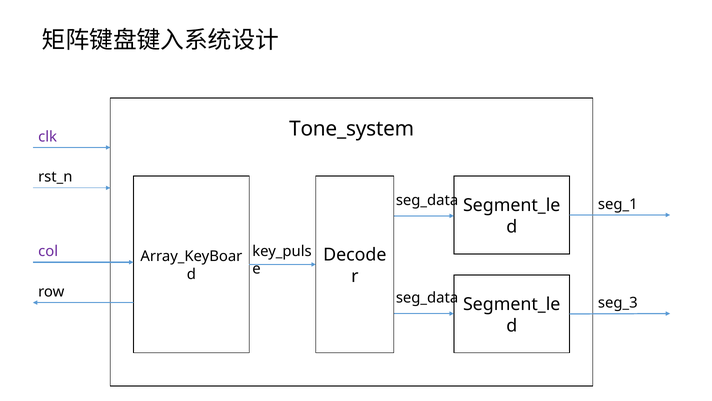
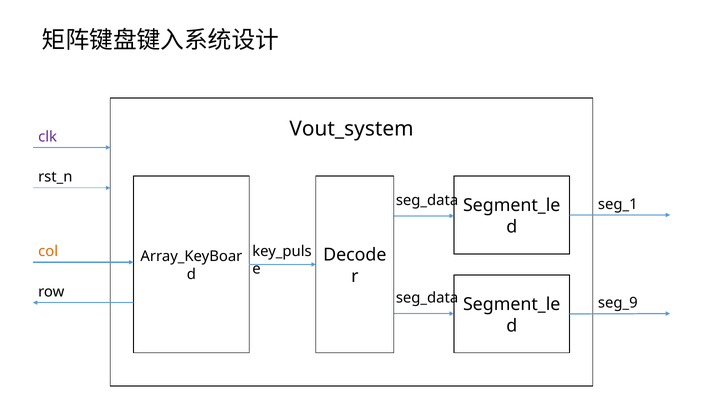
Tone_system: Tone_system -> Vout_system (352, 129)
col colour: purple -> orange (48, 251)
seg_3: seg_3 -> seg_9 (618, 302)
